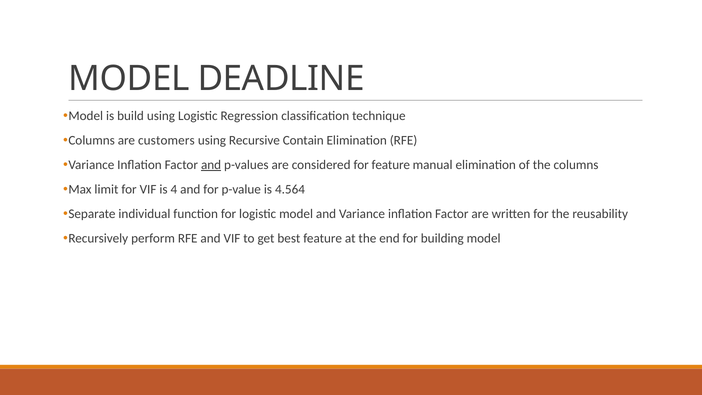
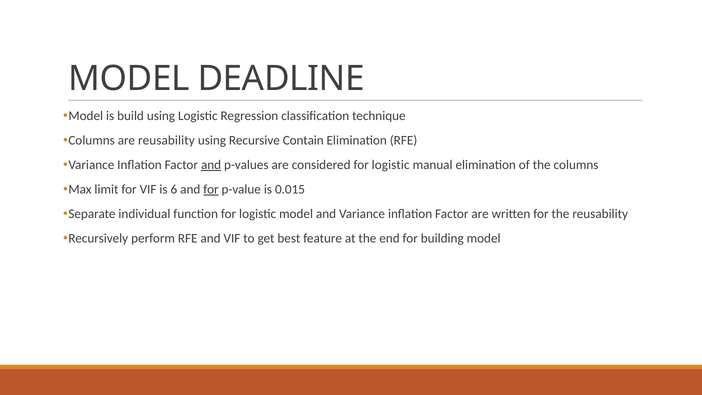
are customers: customers -> reusability (166, 140)
considered for feature: feature -> logistic (391, 165)
4: 4 -> 6 (174, 189)
for underline: none -> present (211, 189)
4.564: 4.564 -> 0.015 (290, 189)
